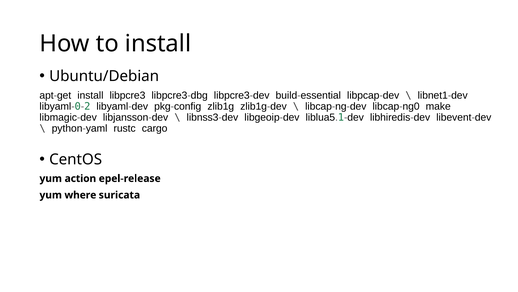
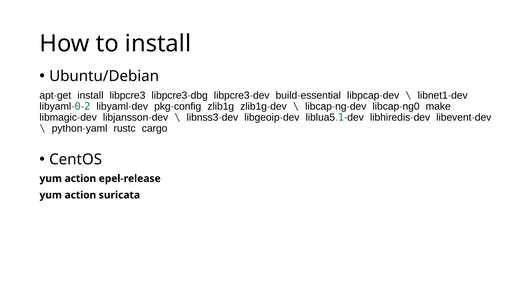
where: where -> action (80, 195)
